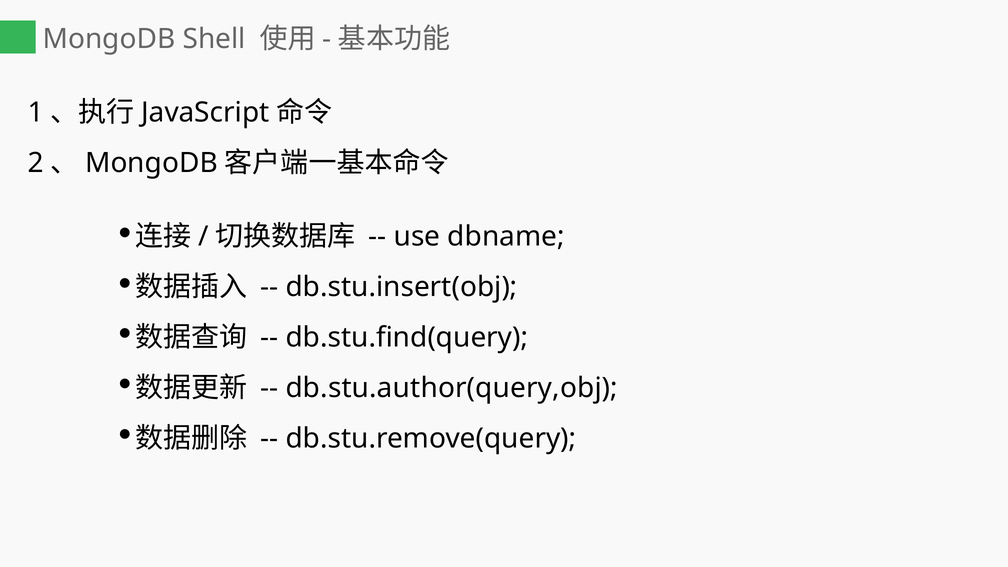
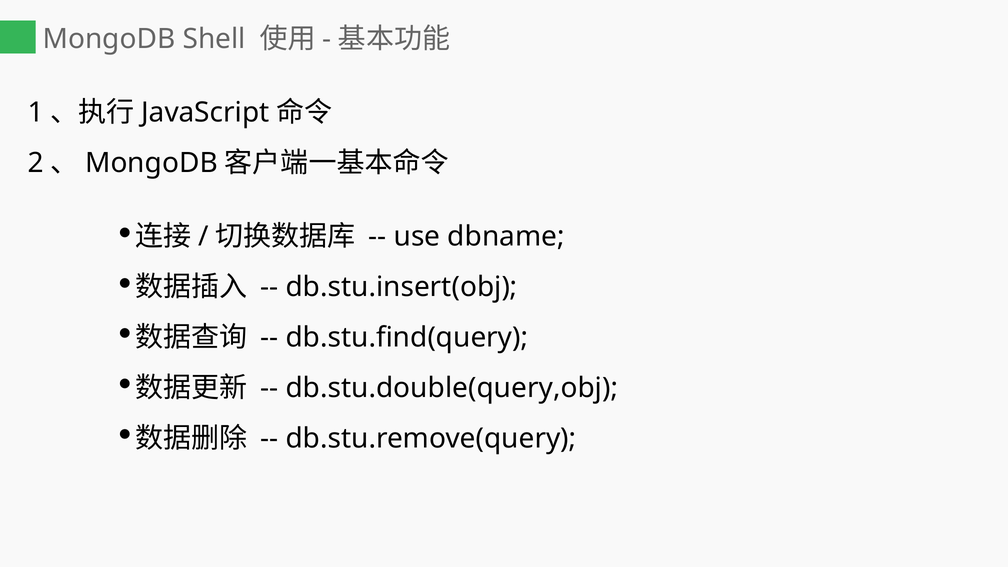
db.stu.author(query,obj: db.stu.author(query,obj -> db.stu.double(query,obj (452, 388)
